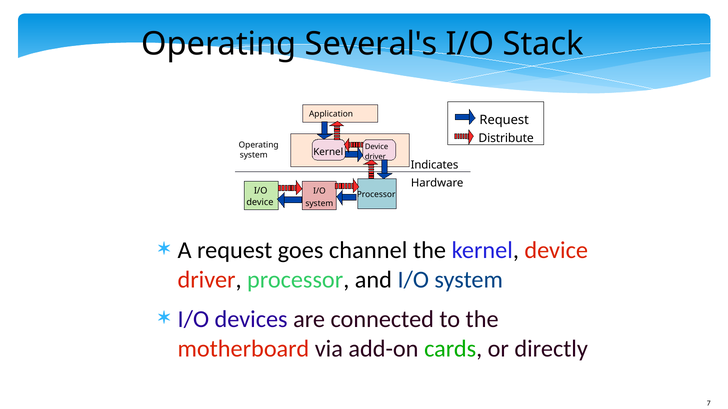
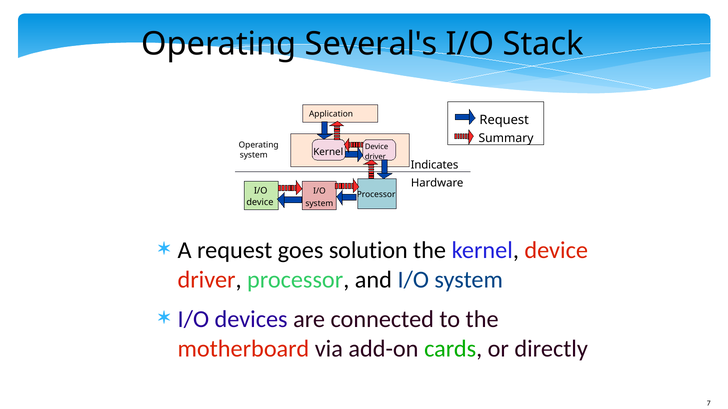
Distribute: Distribute -> Summary (506, 138)
channel: channel -> solution (368, 251)
